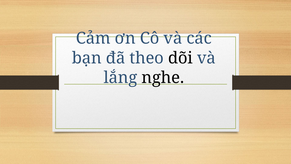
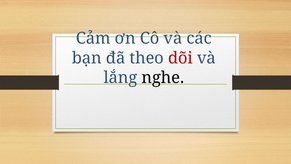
dõi colour: black -> red (180, 58)
